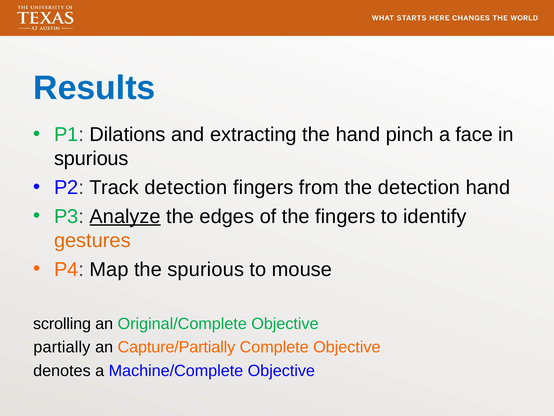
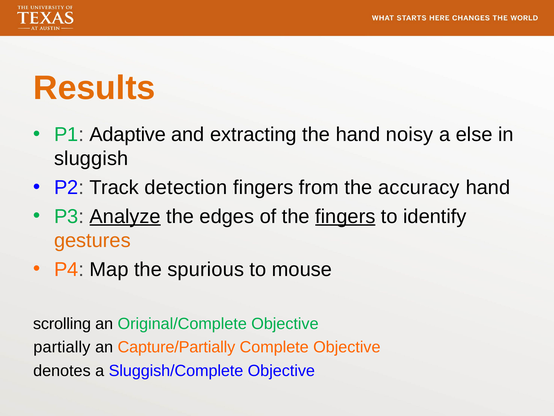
Results colour: blue -> orange (94, 88)
Dilations: Dilations -> Adaptive (128, 134)
pinch: pinch -> noisy (410, 134)
face: face -> else (474, 134)
spurious: spurious -> sluggish (91, 158)
the detection: detection -> accuracy (419, 187)
fingers underline: none -> present (345, 216)
Machine/Complete: Machine/Complete -> Sluggish/Complete (176, 370)
